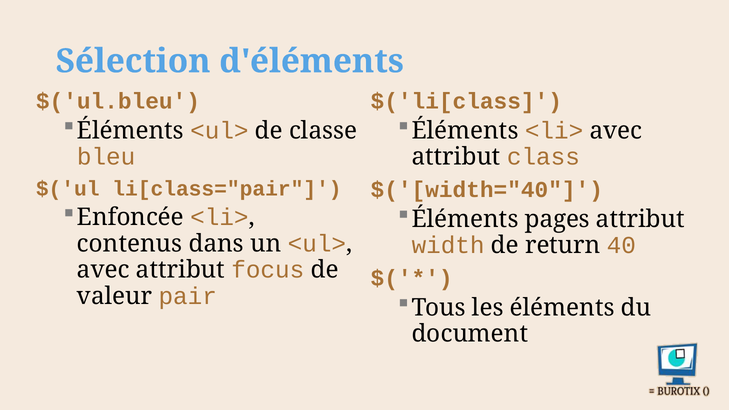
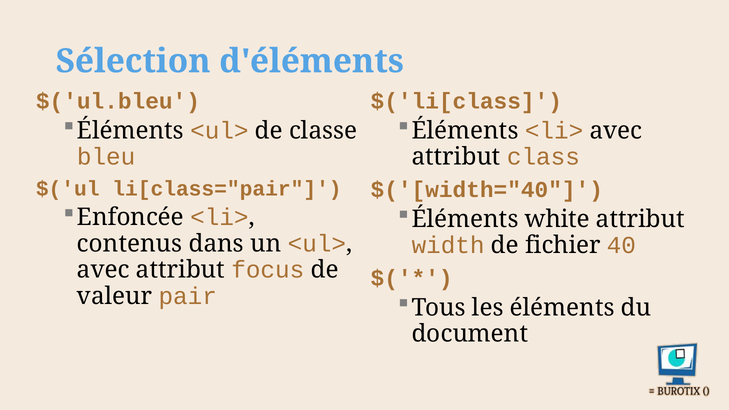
pages: pages -> white (557, 219)
return: return -> fichier (563, 245)
